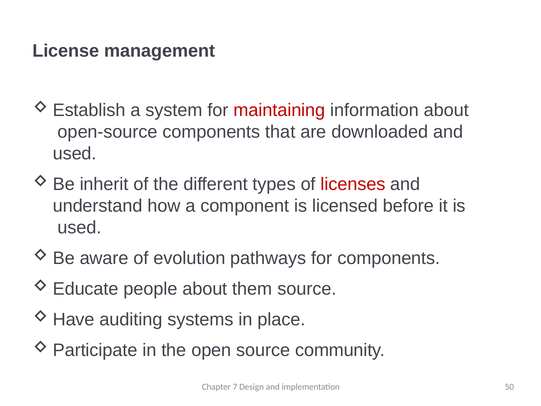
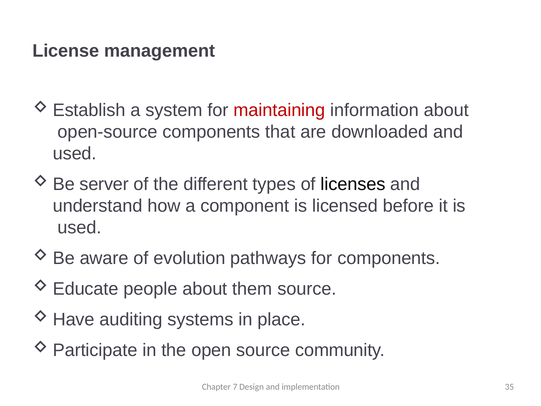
inherit: inherit -> server (104, 184)
licenses colour: red -> black (353, 184)
50: 50 -> 35 (509, 387)
